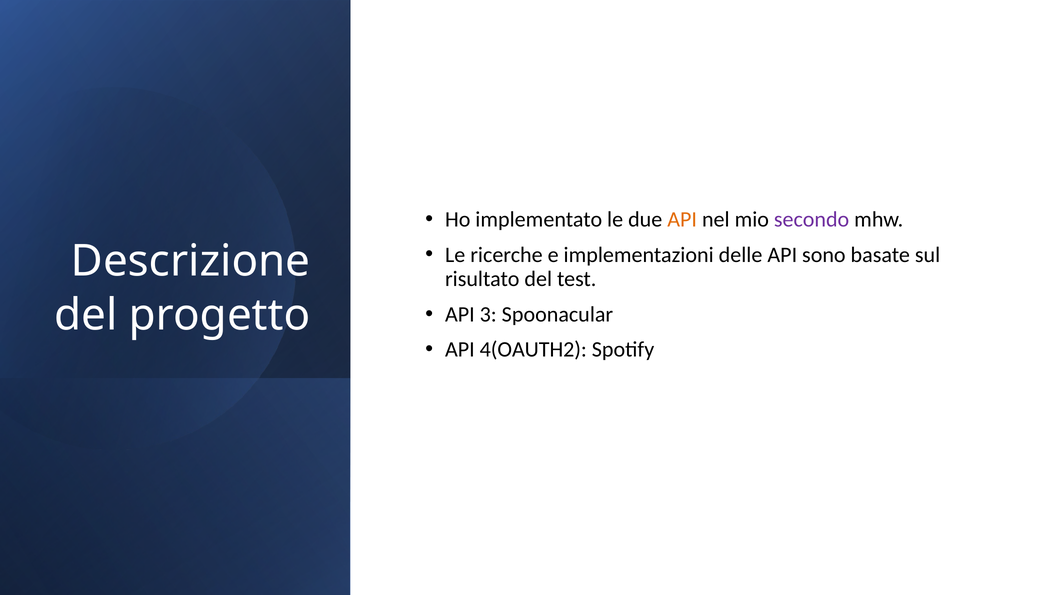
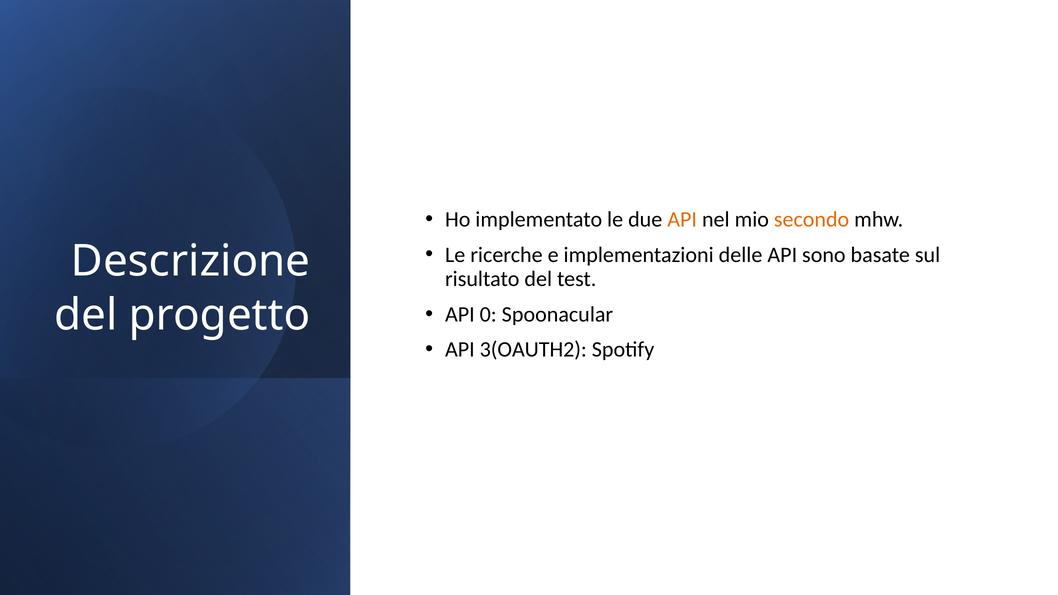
secondo colour: purple -> orange (812, 219)
3: 3 -> 0 (488, 314)
4(OAUTH2: 4(OAUTH2 -> 3(OAUTH2 (533, 350)
